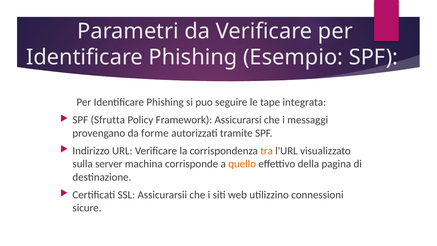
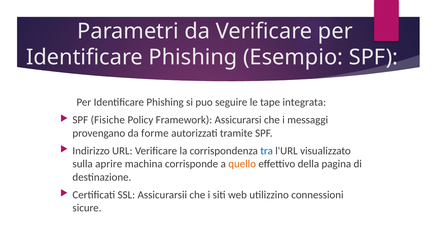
Sfrutta: Sfrutta -> Fisiche (108, 120)
tra colour: orange -> blue (267, 151)
server: server -> aprire (109, 164)
